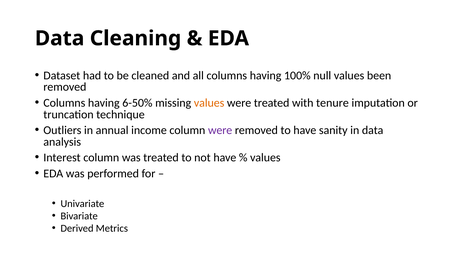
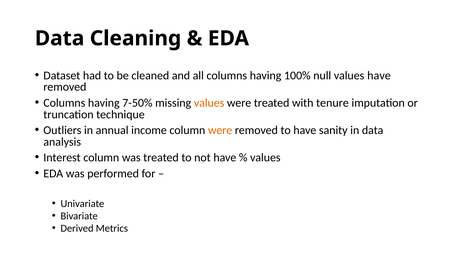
values been: been -> have (379, 75)
6-50%: 6-50% -> 7-50% (137, 103)
were colour: purple -> orange (220, 130)
